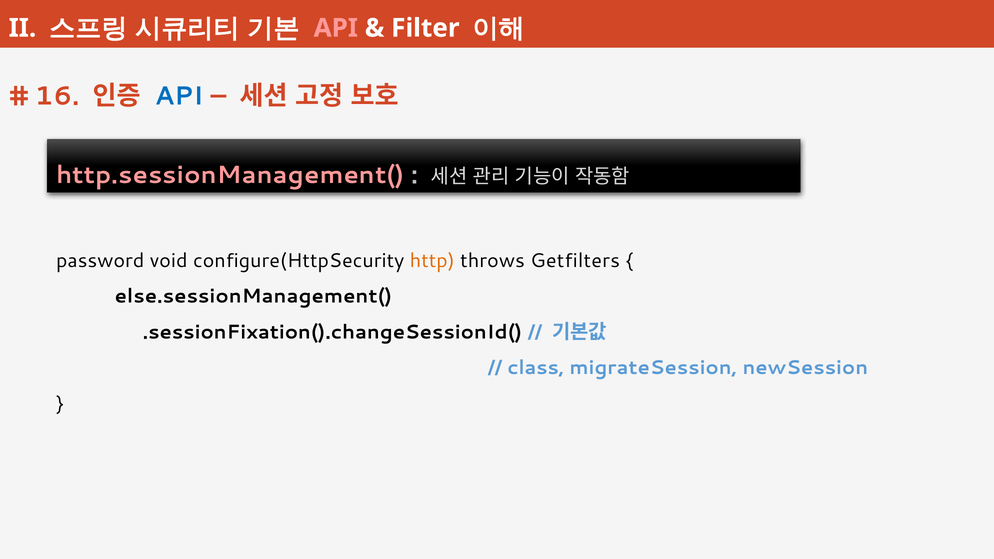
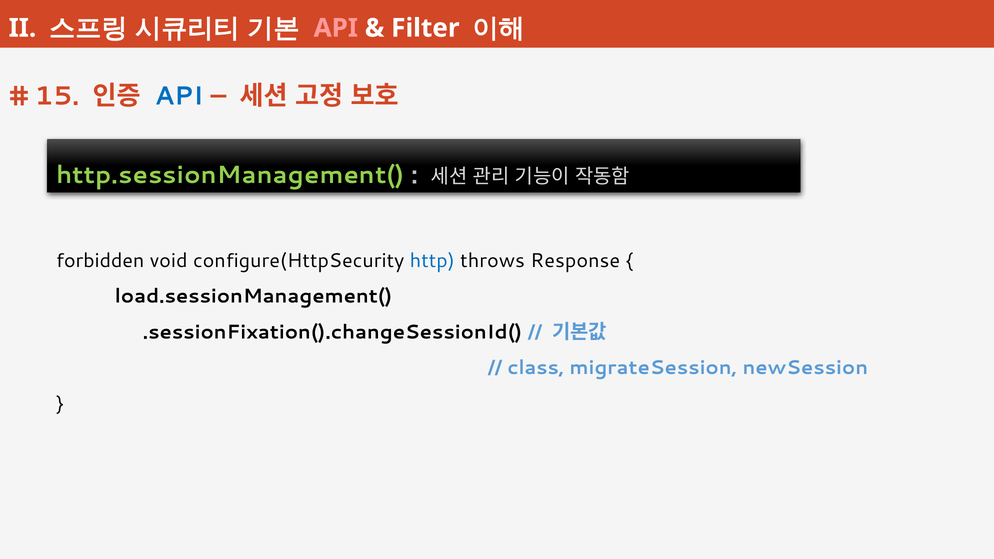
16: 16 -> 15 (57, 96)
http.sessionManagement( colour: pink -> light green (230, 175)
password: password -> forbidden (100, 261)
http colour: orange -> blue (432, 261)
Getfilters: Getfilters -> Response (575, 261)
else.sessionManagement(: else.sessionManagement( -> load.sessionManagement( (253, 296)
